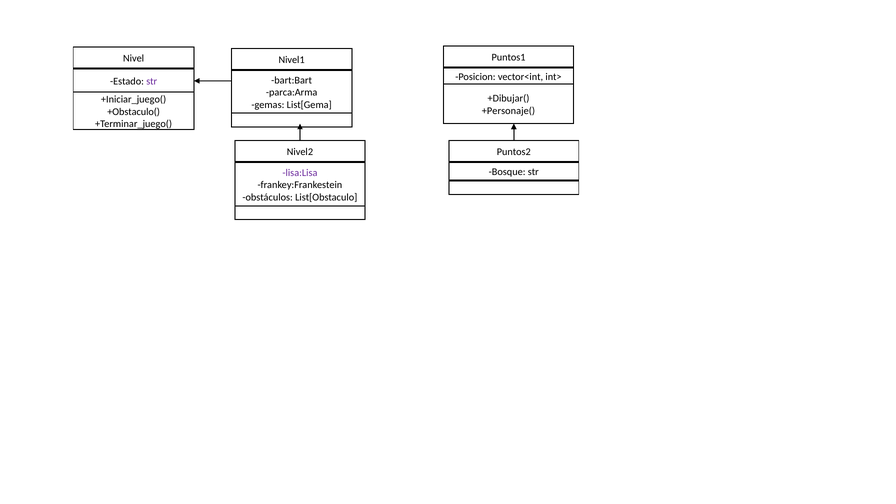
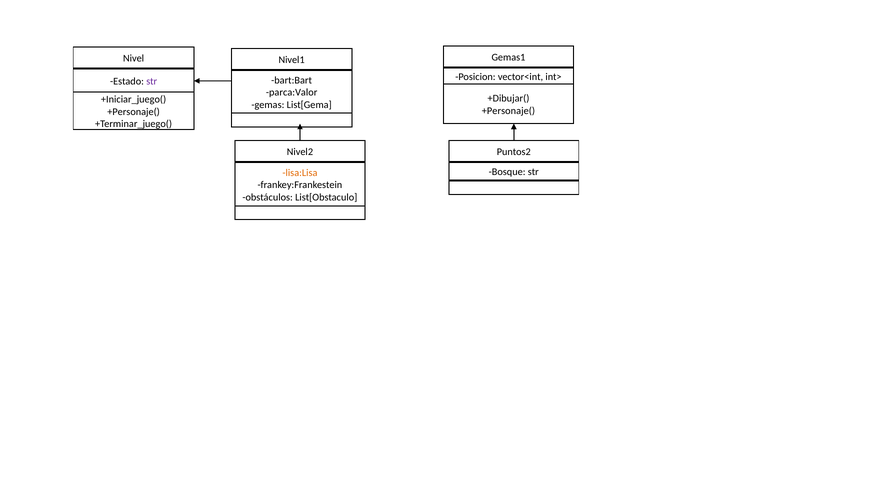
Puntos1: Puntos1 -> Gemas1 (508, 57)
parca:Arma: parca:Arma -> parca:Valor (292, 92)
+Obstaculo(: +Obstaculo( -> +Personaje( (134, 112)
lisa:Lisa colour: purple -> orange (300, 173)
